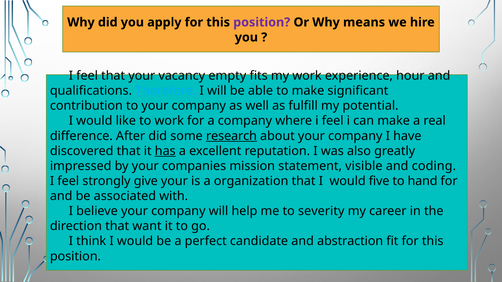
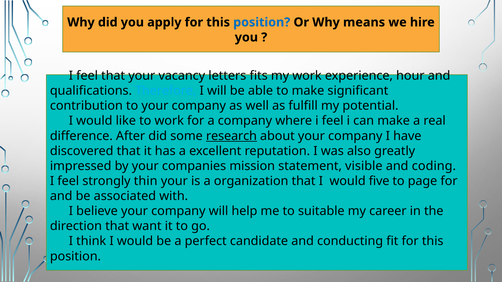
position colour: purple -> blue (262, 22)
empty: empty -> letters (227, 76)
has underline: present -> none (165, 151)
give: give -> thin (146, 181)
hand: hand -> page (423, 181)
severity: severity -> suitable (321, 211)
abstraction: abstraction -> conducting (350, 241)
